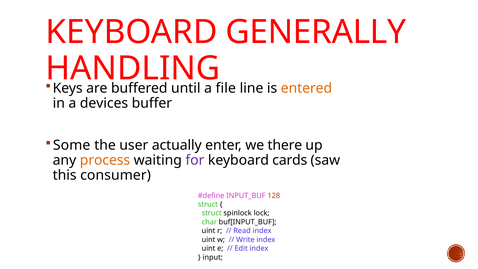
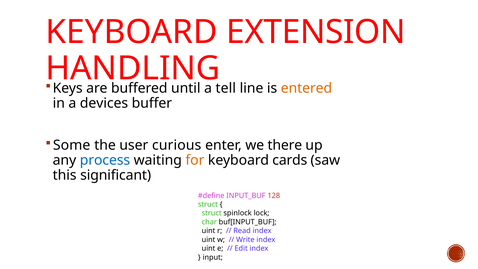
GENERALLY: GENERALLY -> EXTENSION (316, 32)
file: file -> tell (226, 88)
actually: actually -> curious (177, 145)
process colour: orange -> blue (105, 160)
for colour: purple -> orange (195, 160)
consumer: consumer -> significant (116, 175)
